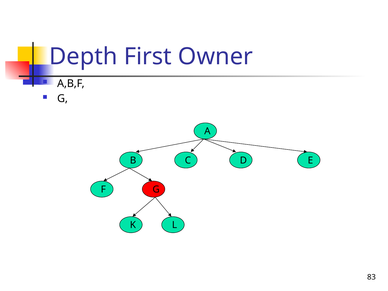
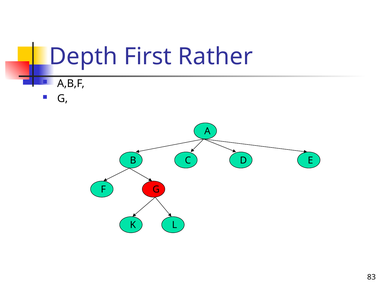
Owner: Owner -> Rather (215, 57)
